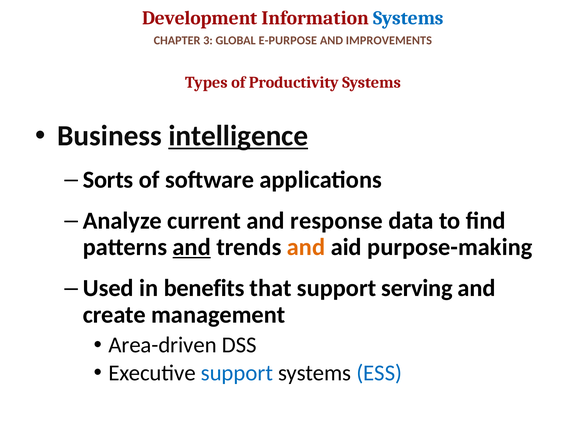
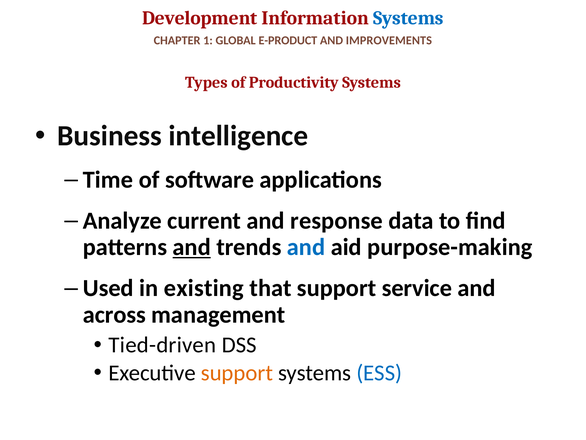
3: 3 -> 1 (208, 40)
E-PURPOSE: E-PURPOSE -> E-PRODUCT (288, 40)
intelligence underline: present -> none (238, 136)
Sorts: Sorts -> Time (108, 179)
and colour: orange -> blue (306, 247)
benefits: benefits -> existing (204, 288)
serving: serving -> service (417, 288)
create: create -> across (114, 314)
Area-driven: Area-driven -> Tied-driven (162, 345)
support colour: blue -> orange (237, 373)
